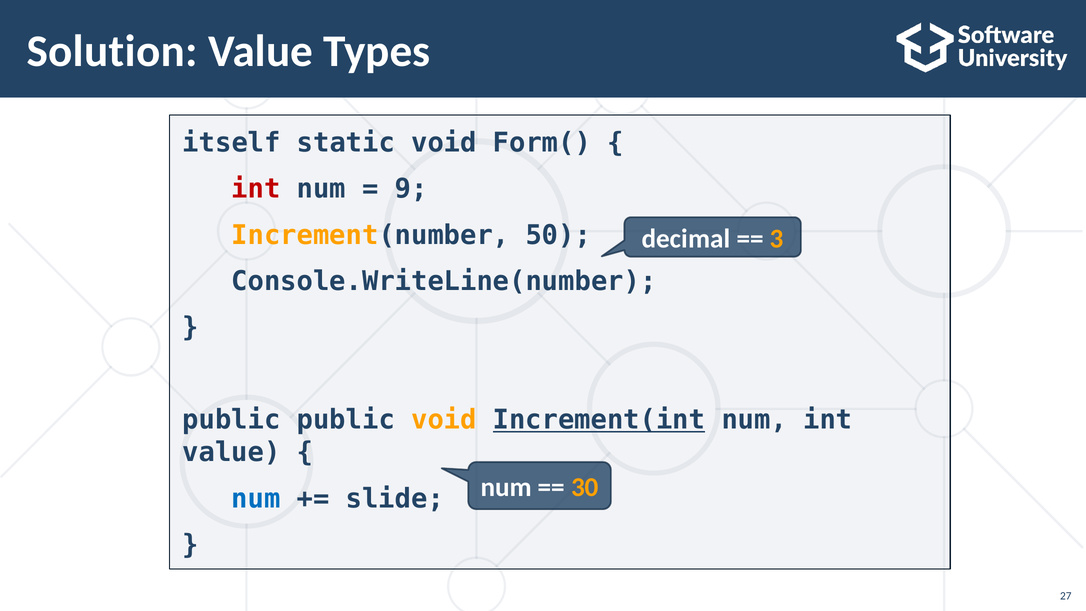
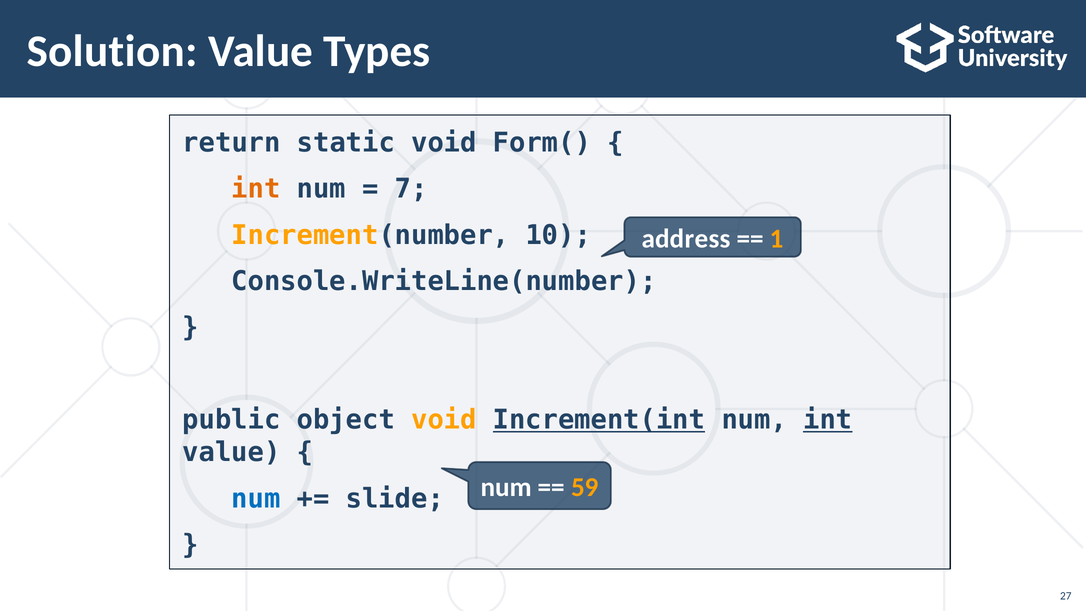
itself: itself -> return (232, 143)
int colour: red -> orange (256, 189)
9: 9 -> 7 (411, 189)
50: 50 -> 10 (558, 235)
decimal: decimal -> address (686, 239)
3: 3 -> 1 (777, 239)
public public: public -> object (346, 420)
int underline: none -> present (828, 420)
30: 30 -> 59 (585, 487)
